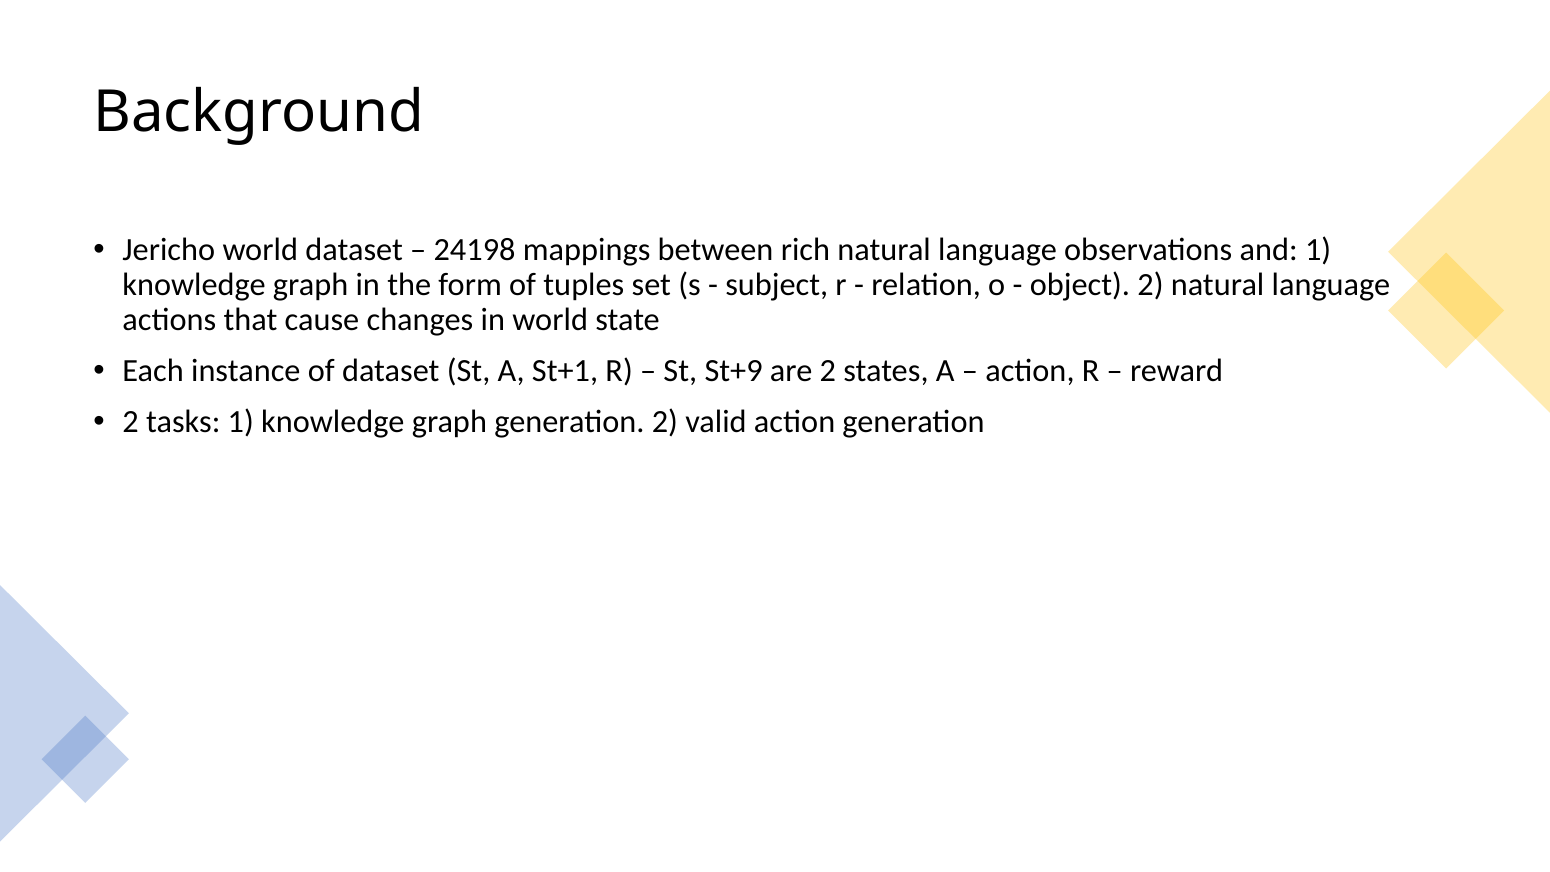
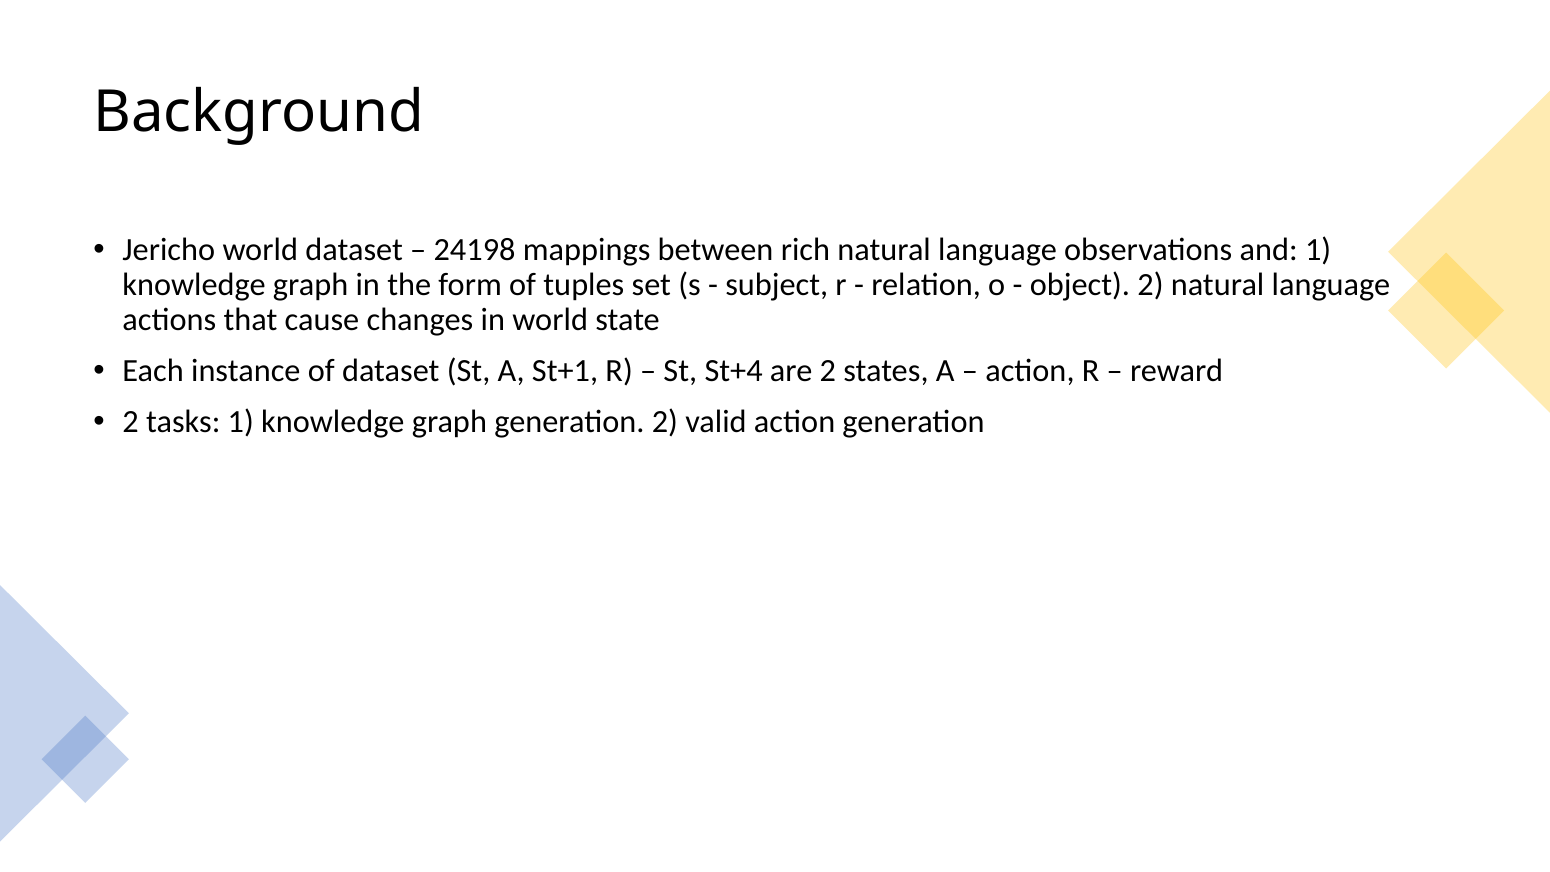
St+9: St+9 -> St+4 (734, 371)
